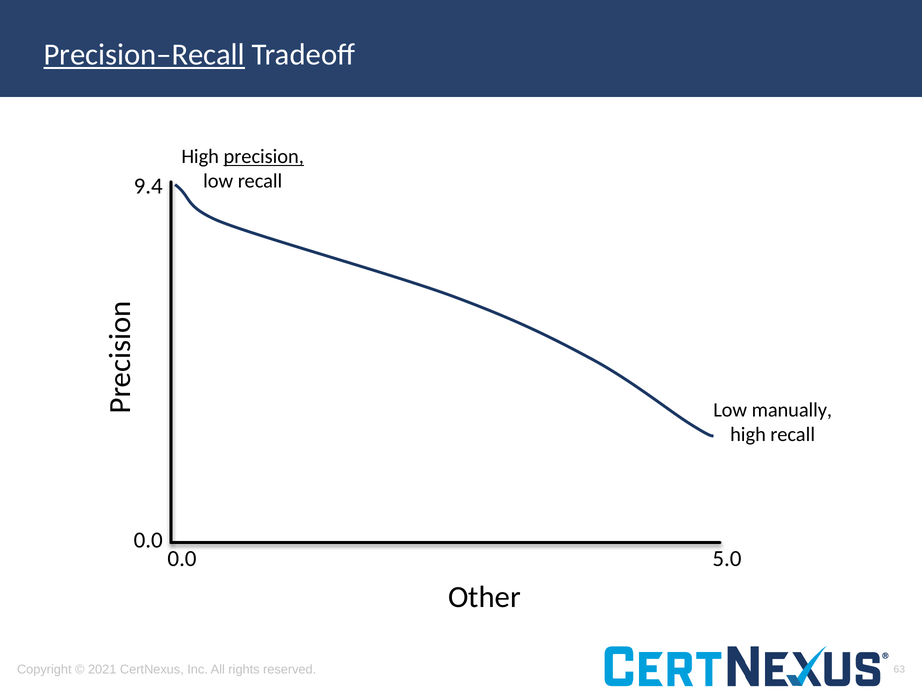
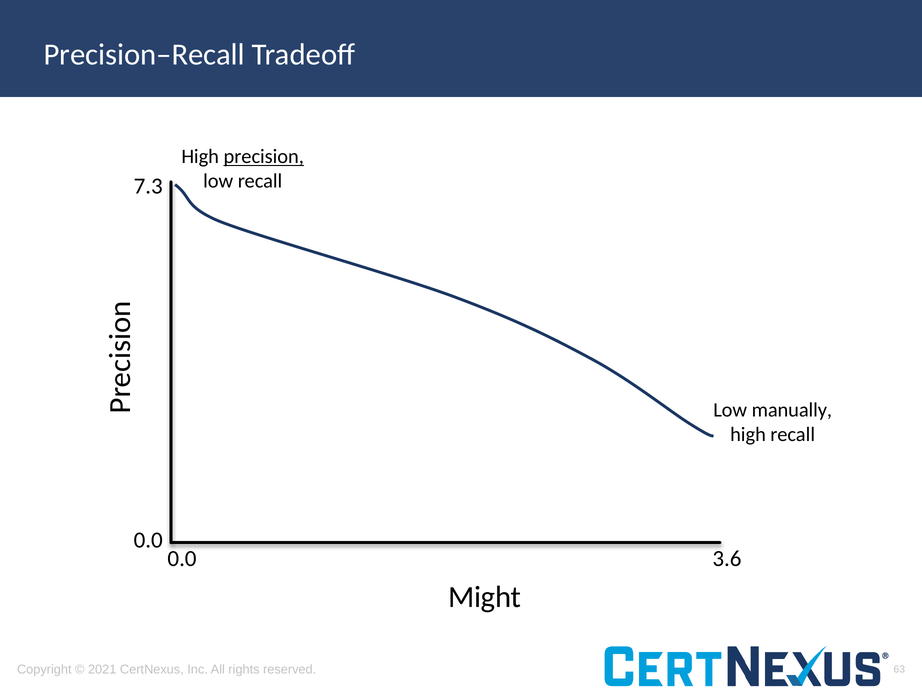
Precision–Recall underline: present -> none (144, 55)
9.4: 9.4 -> 7.3 (148, 186)
5.0: 5.0 -> 3.6 (727, 559)
Other: Other -> Might (485, 597)
